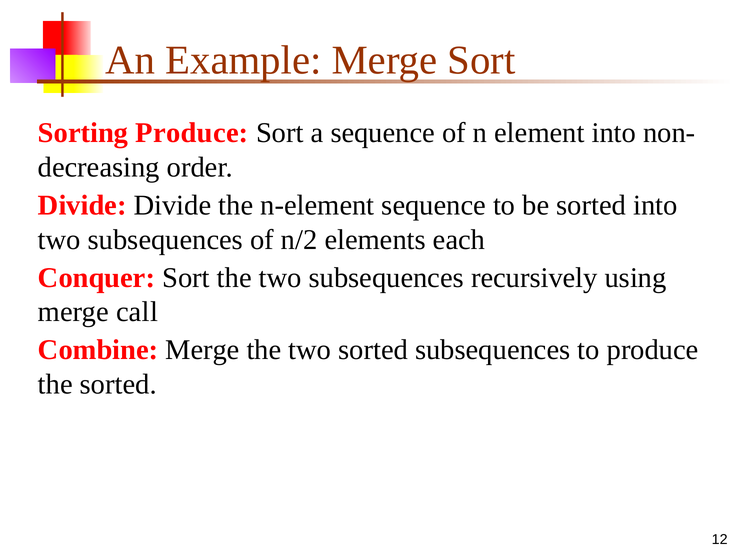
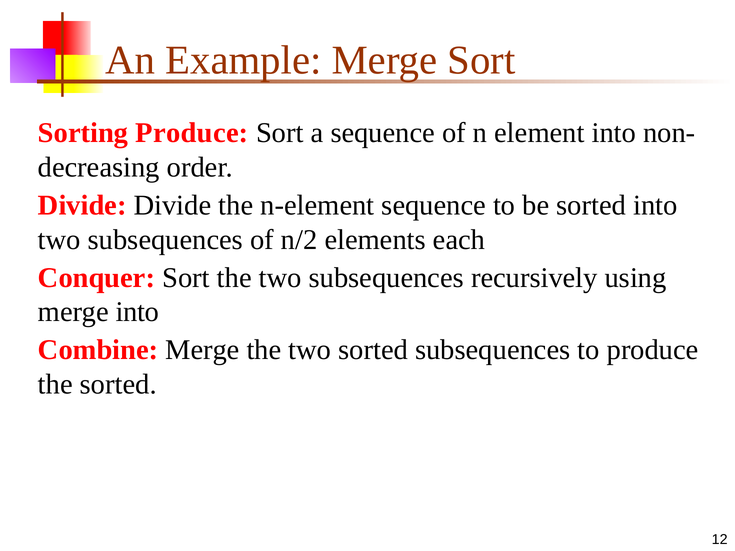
merge call: call -> into (137, 312)
